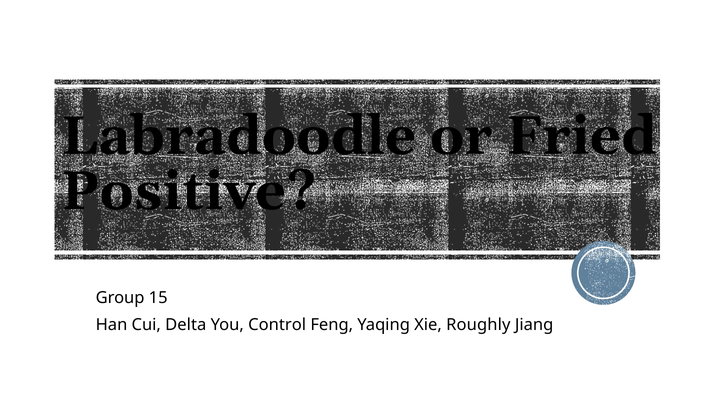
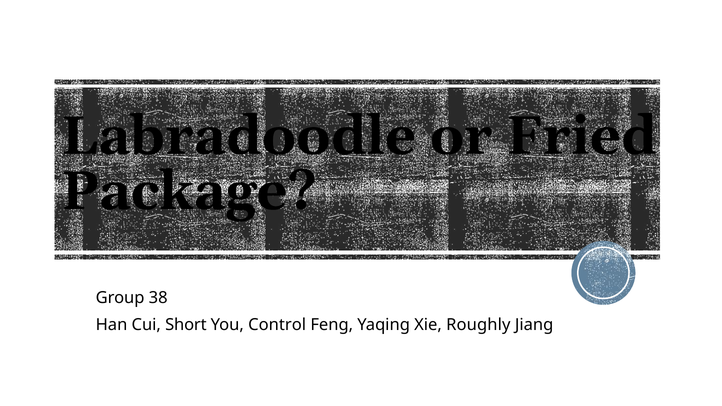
Positive: Positive -> Package (189, 191)
15: 15 -> 38 (158, 298)
Delta: Delta -> Short (186, 325)
